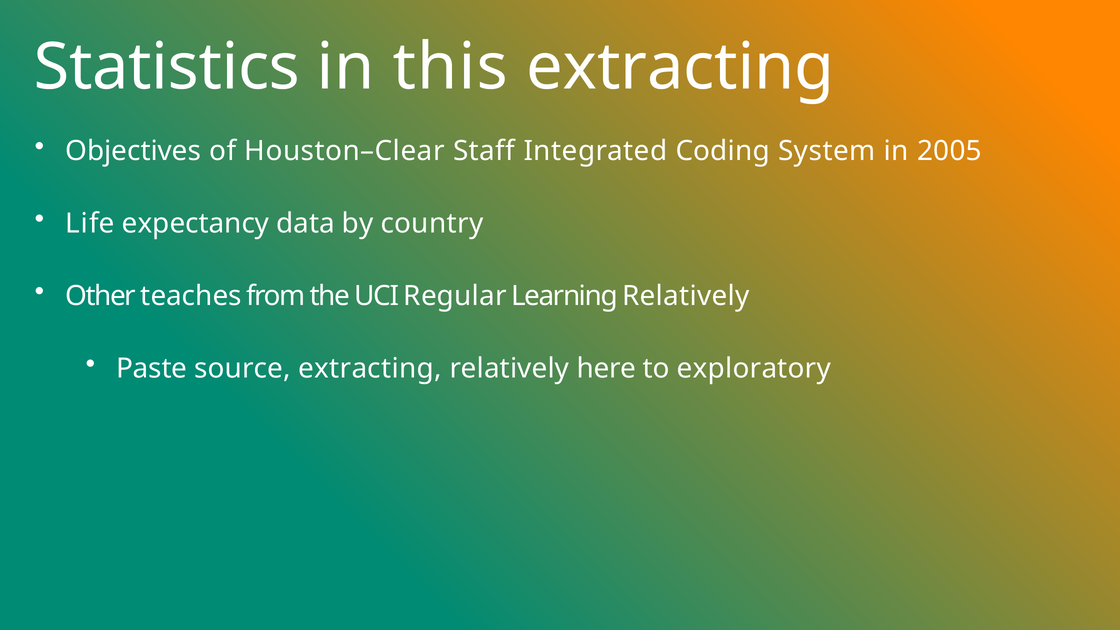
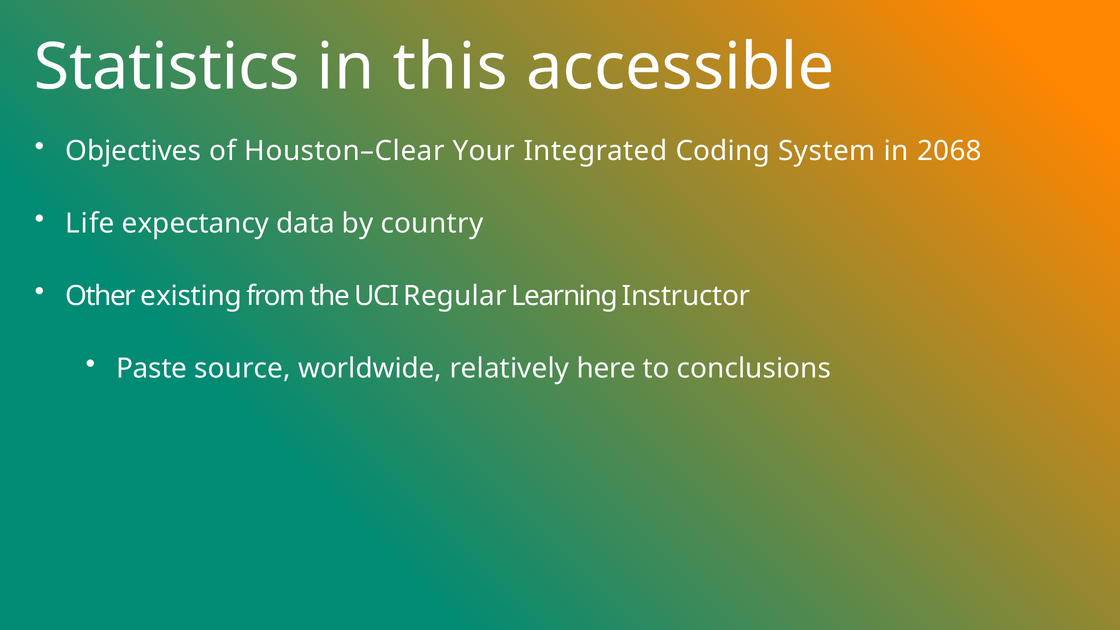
this extracting: extracting -> accessible (680, 67)
Staff: Staff -> Your (484, 151)
2005: 2005 -> 2068 (950, 151)
teaches: teaches -> existing (191, 296)
Learning Relatively: Relatively -> Instructor (686, 296)
source extracting: extracting -> worldwide (370, 368)
exploratory: exploratory -> conclusions (754, 368)
